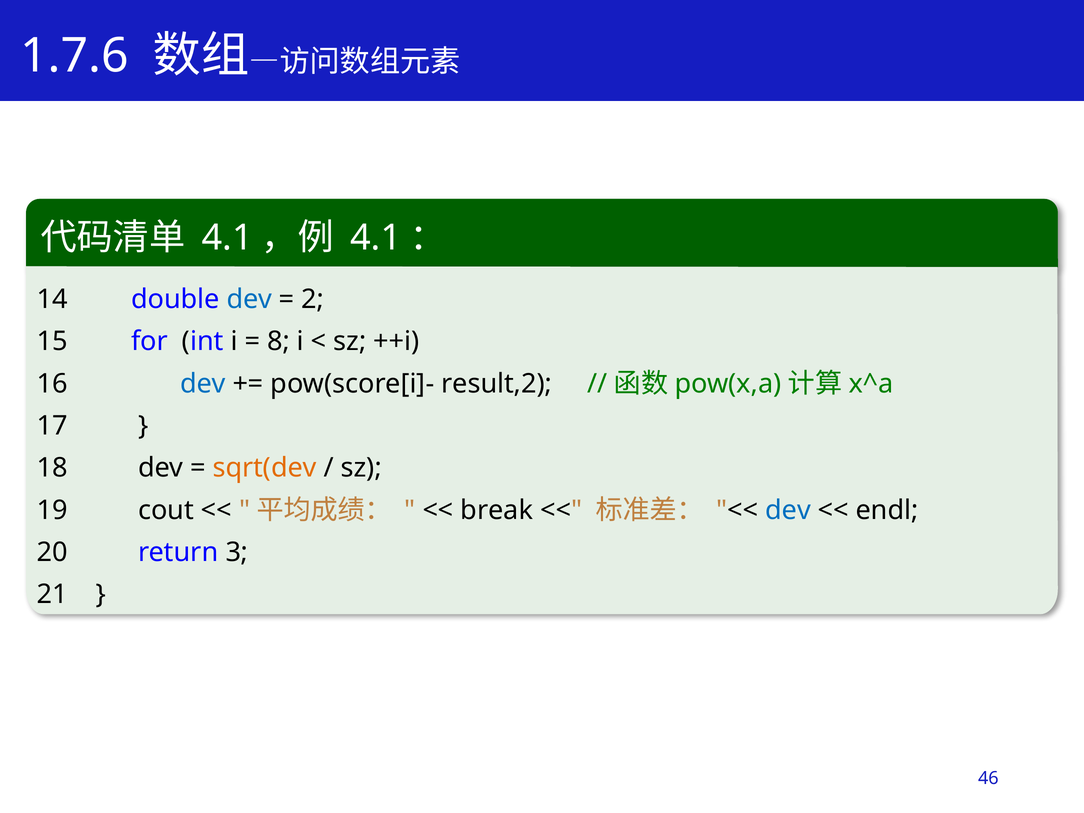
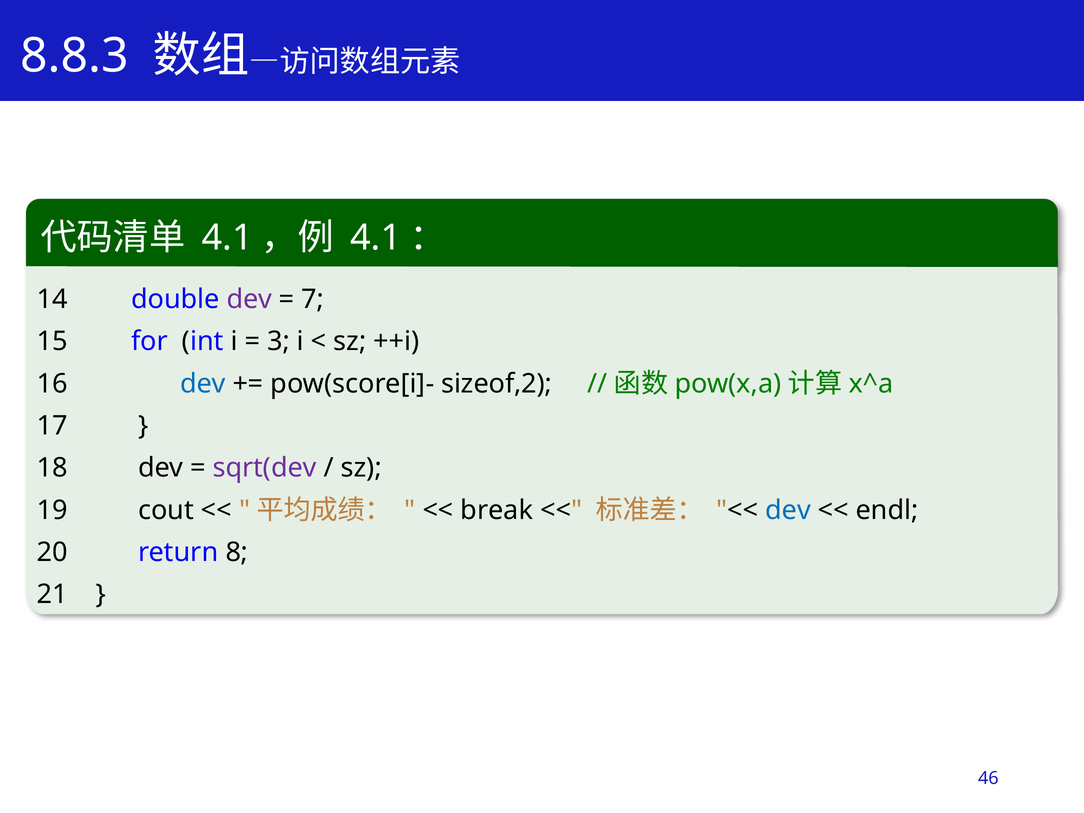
1.7.6: 1.7.6 -> 8.8.3 (75, 56)
dev colour: blue -> purple (249, 299)
2: 2 -> 7 (313, 299)
8: 8 -> 3 (278, 342)
result,2: result,2 -> sizeof,2 (497, 384)
sqrt(dev colour: orange -> purple (265, 468)
3: 3 -> 8 (237, 552)
